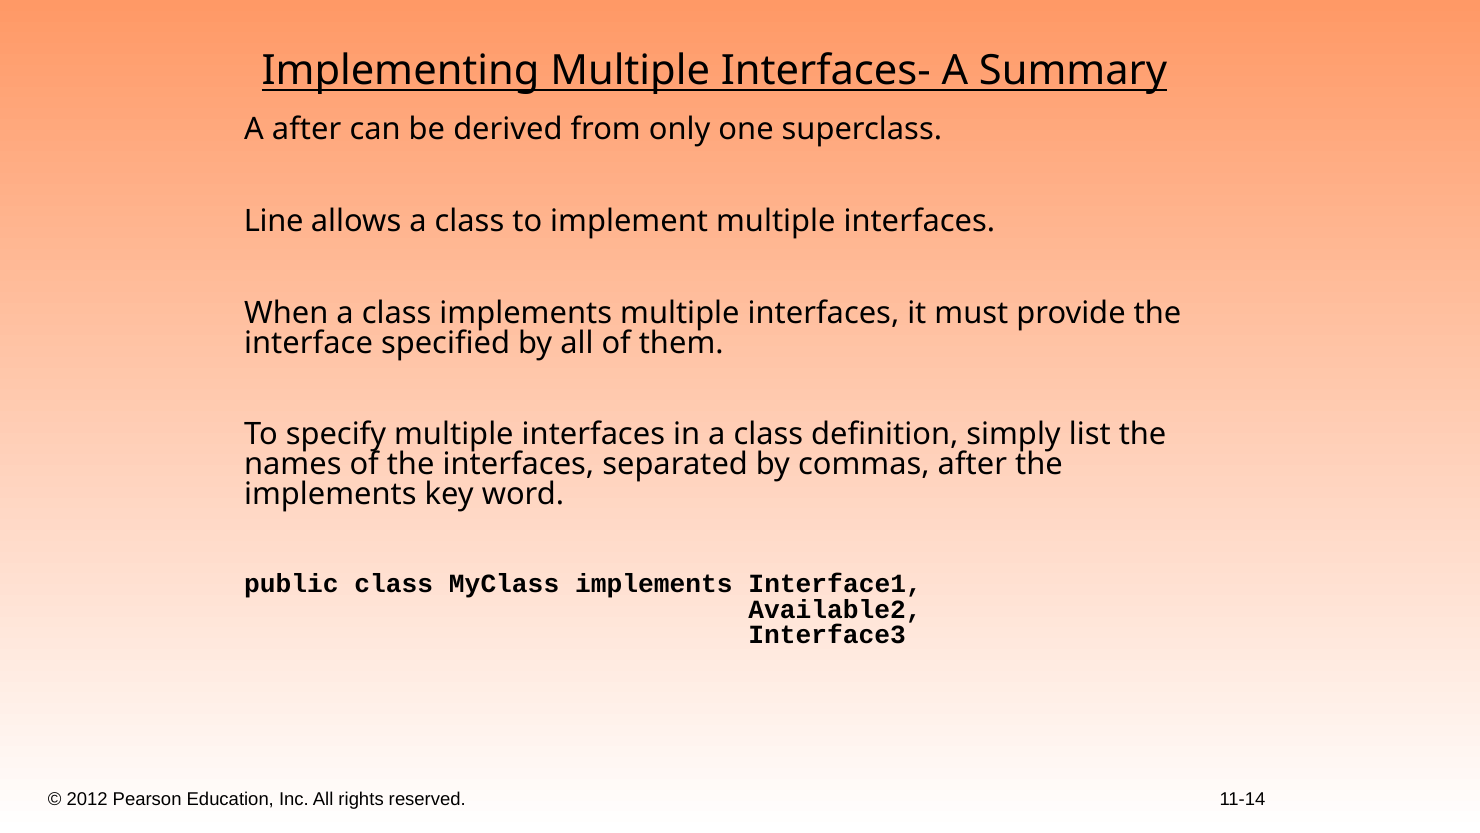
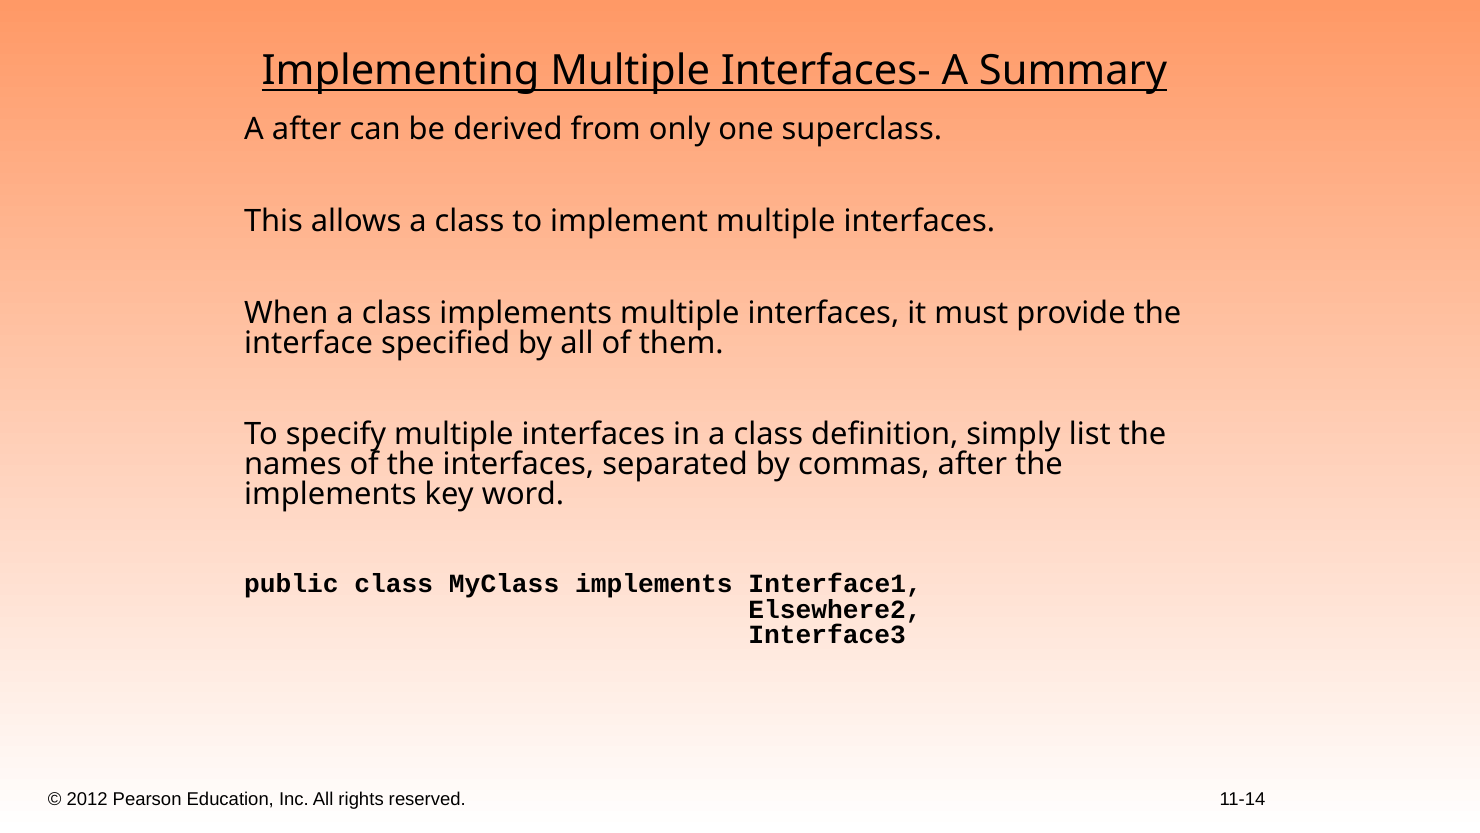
Line: Line -> This (273, 221)
Available2: Available2 -> Elsewhere2 (835, 609)
